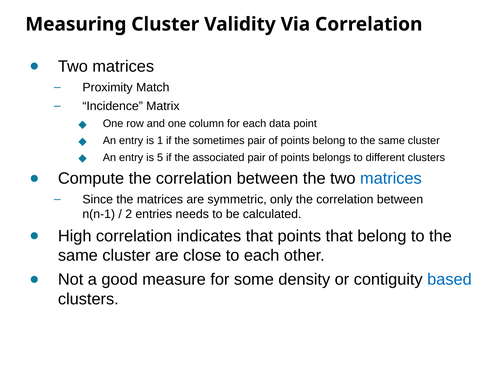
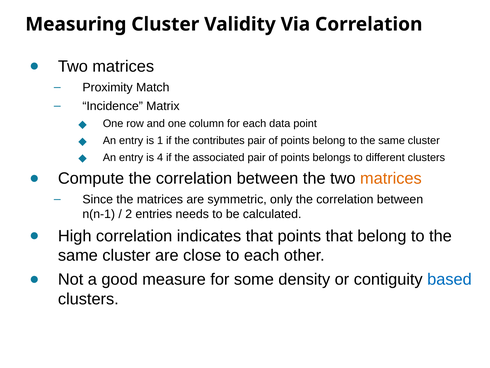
sometimes: sometimes -> contributes (219, 140)
5: 5 -> 4 (160, 157)
matrices colour: blue -> orange (391, 178)
